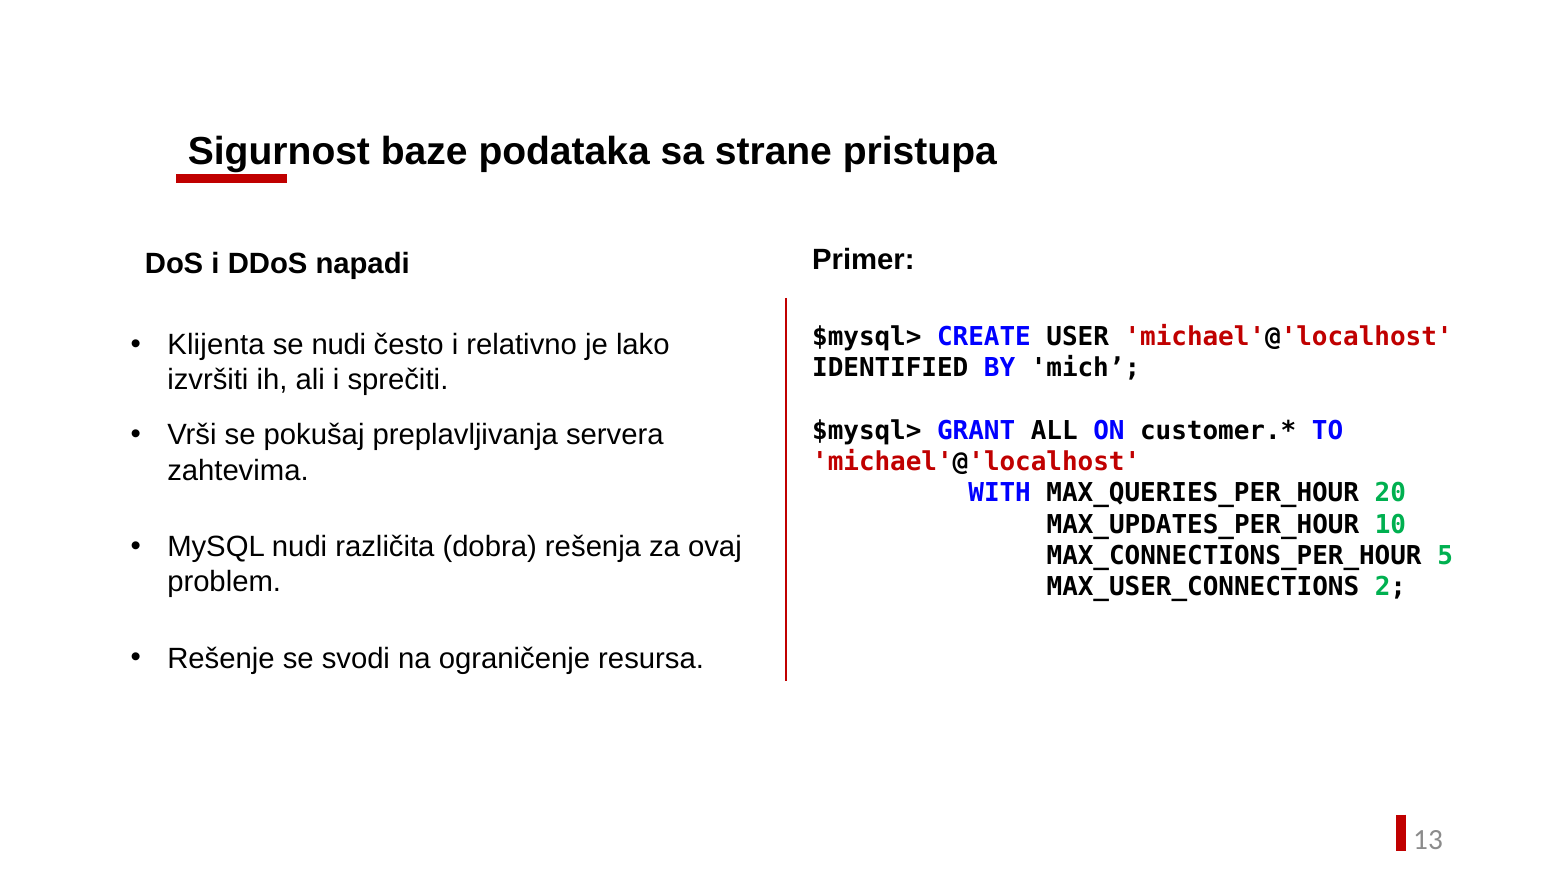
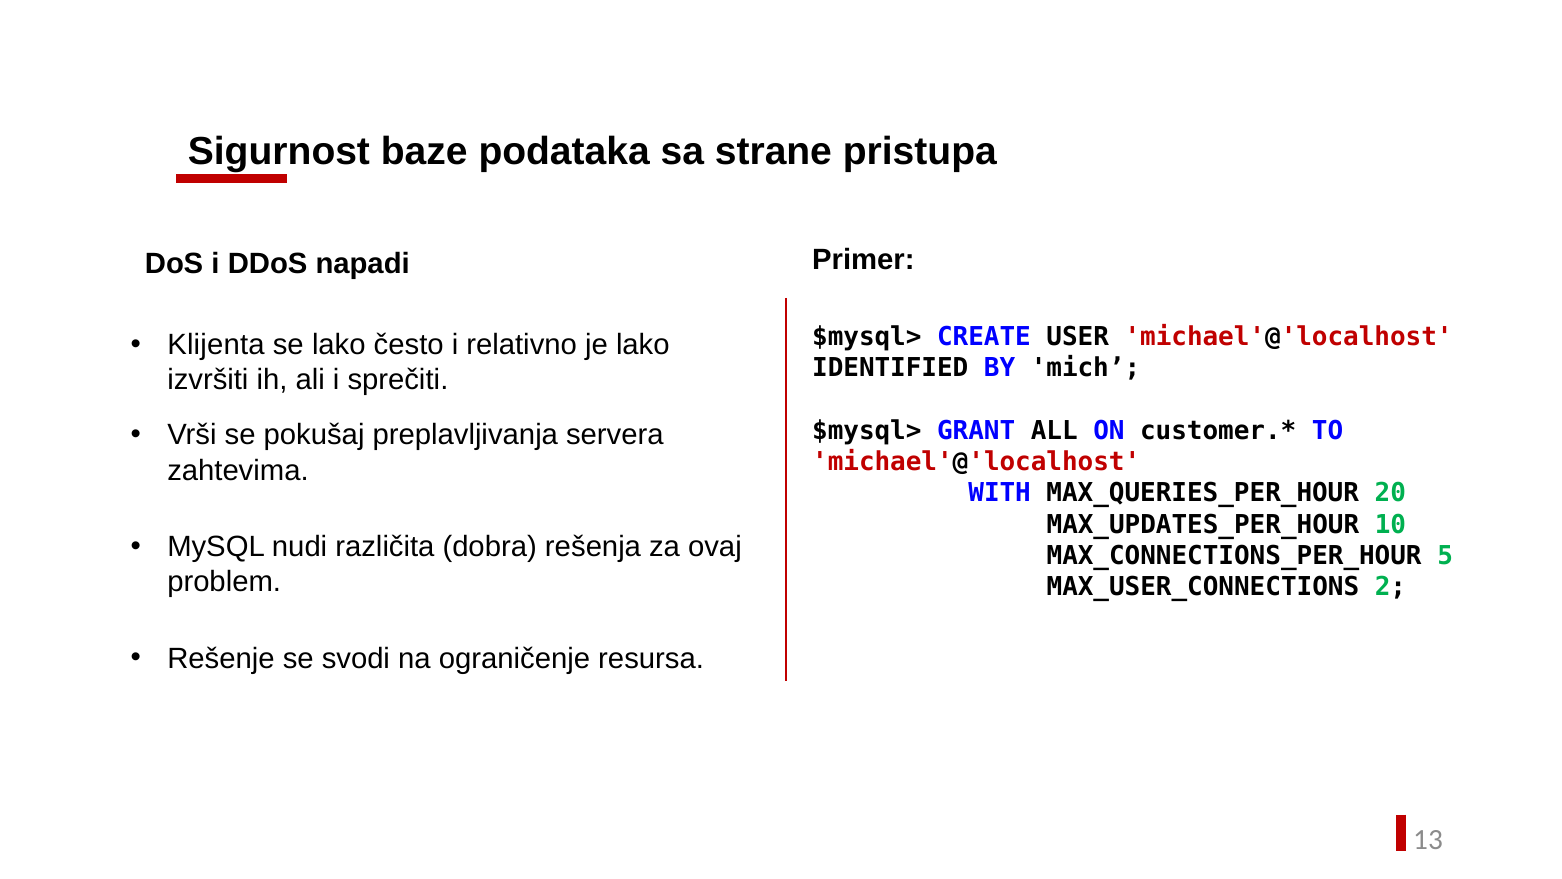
se nudi: nudi -> lako (339, 345)
